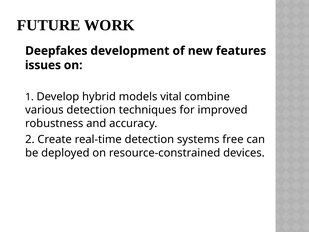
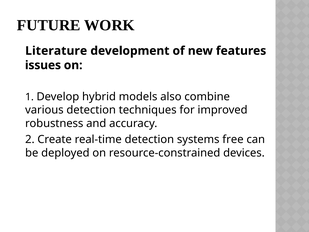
Deepfakes: Deepfakes -> Literature (56, 51)
vital: vital -> also (171, 97)
